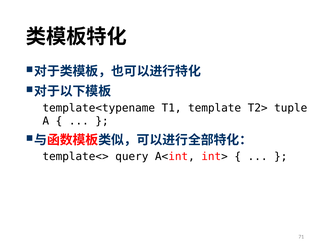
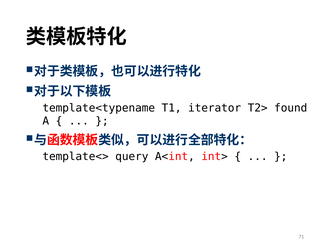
template: template -> iterator (215, 108)
tuple: tuple -> found (291, 108)
